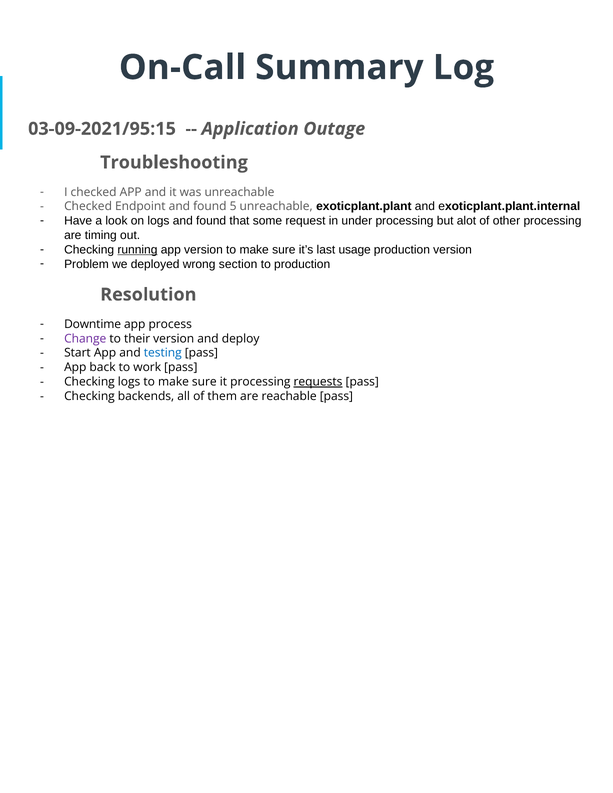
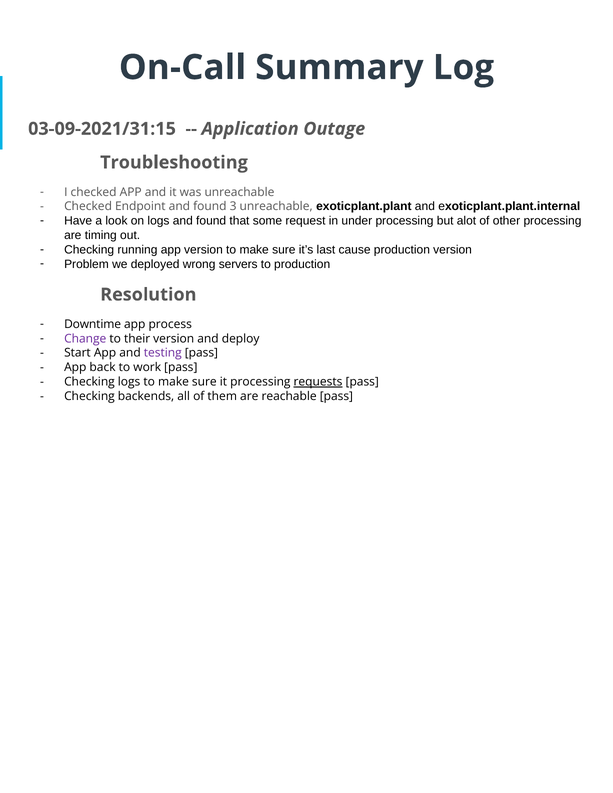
03-09-2021/95:15: 03-09-2021/95:15 -> 03-09-2021/31:15 (102, 129)
5: 5 -> 3 (233, 207)
running underline: present -> none (137, 250)
usage: usage -> cause (355, 250)
section: section -> servers (238, 264)
testing colour: blue -> purple (163, 353)
